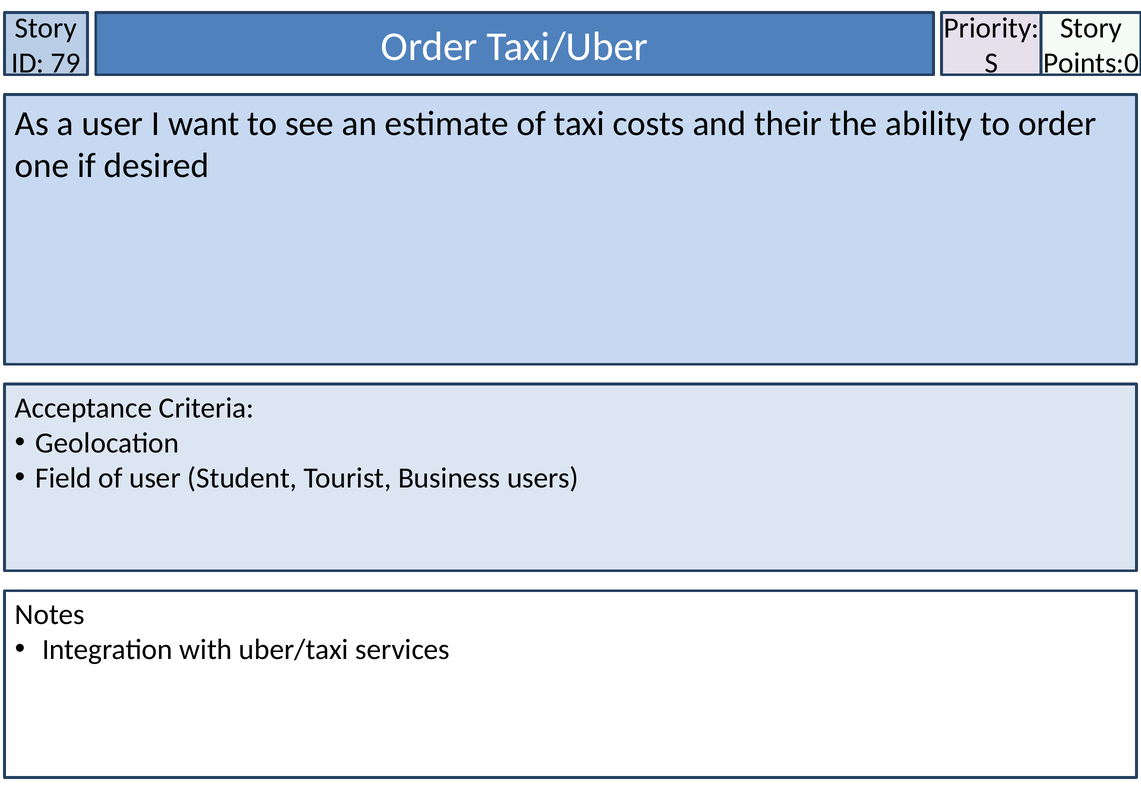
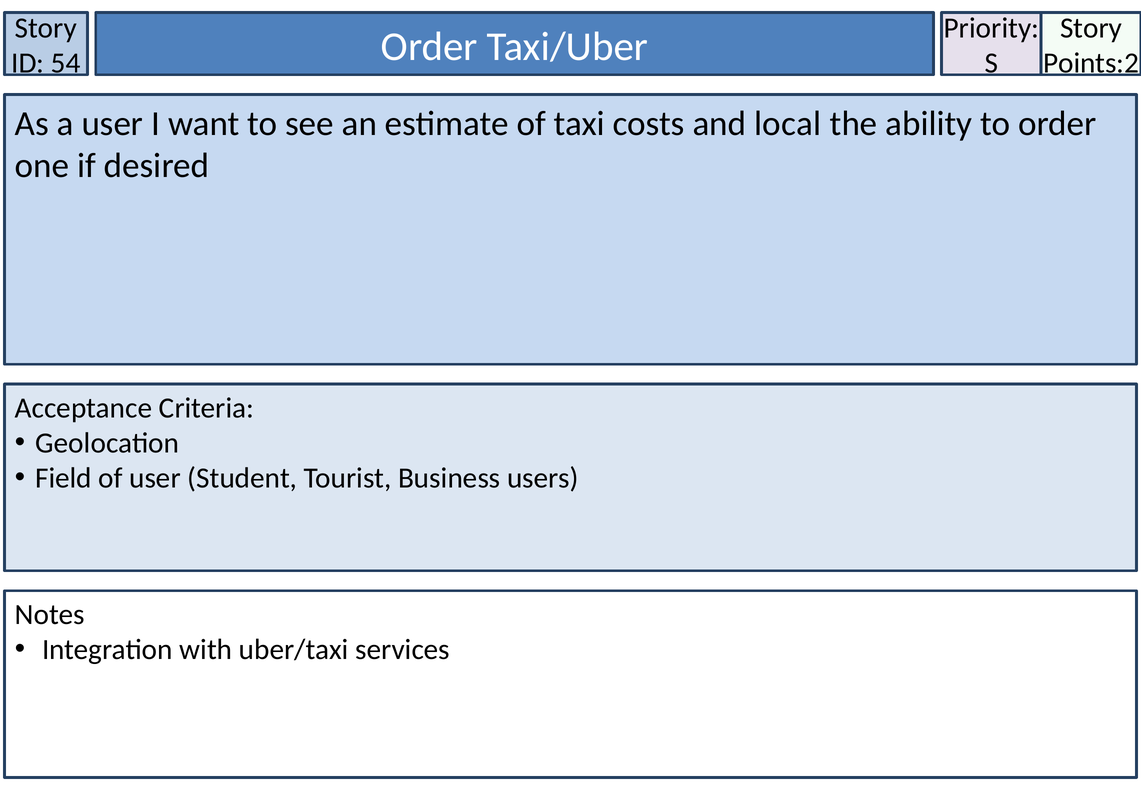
79: 79 -> 54 (66, 63)
Points:0: Points:0 -> Points:2 (1091, 63)
their: their -> local (788, 123)
